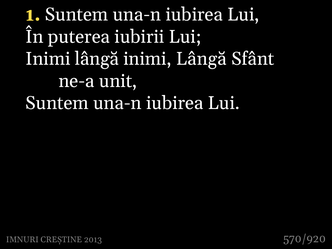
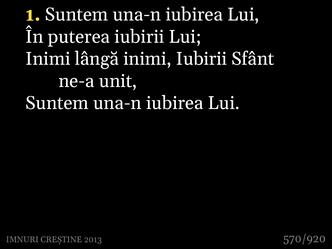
lângă inimi Lângă: Lângă -> Iubirii (202, 59)
